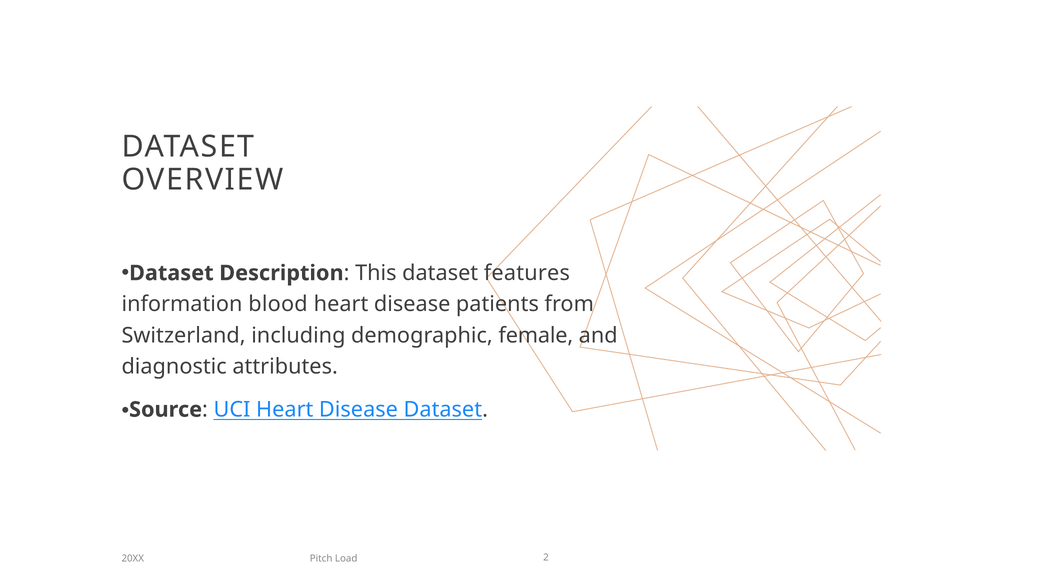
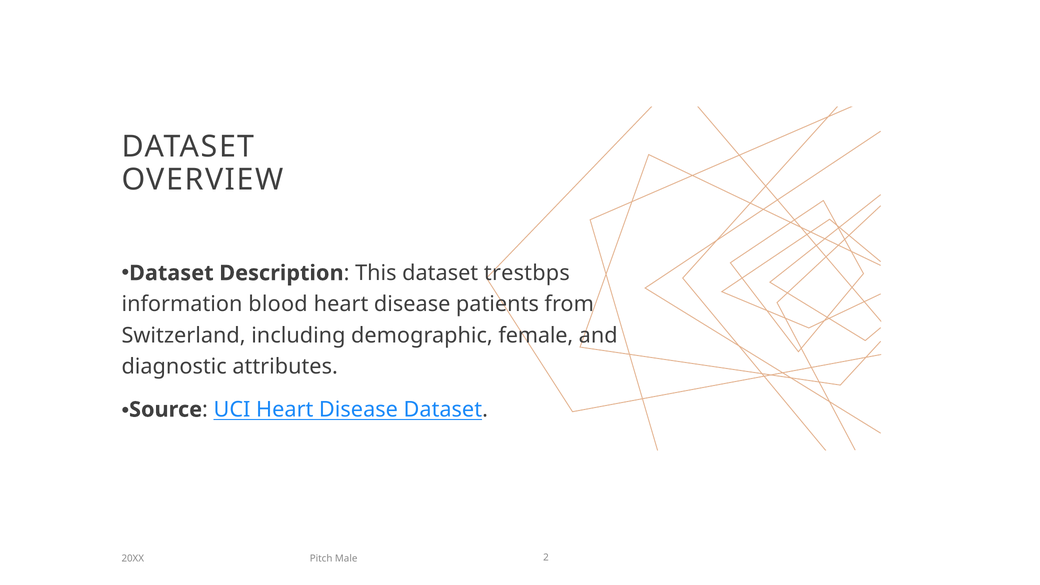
features: features -> trestbps (527, 273)
Load: Load -> Male (346, 558)
